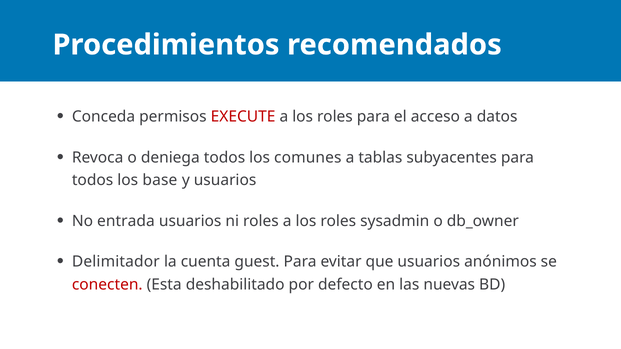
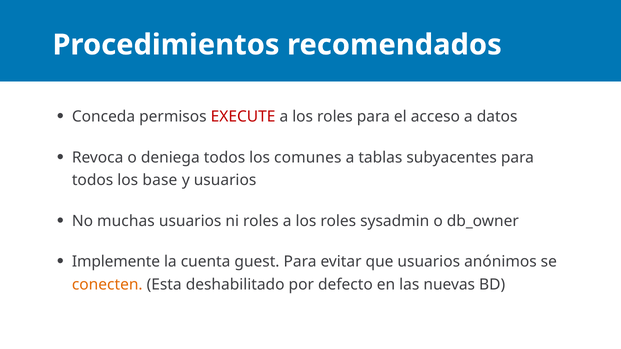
entrada: entrada -> muchas (126, 221)
Delimitador: Delimitador -> Implemente (116, 262)
conecten colour: red -> orange (107, 285)
